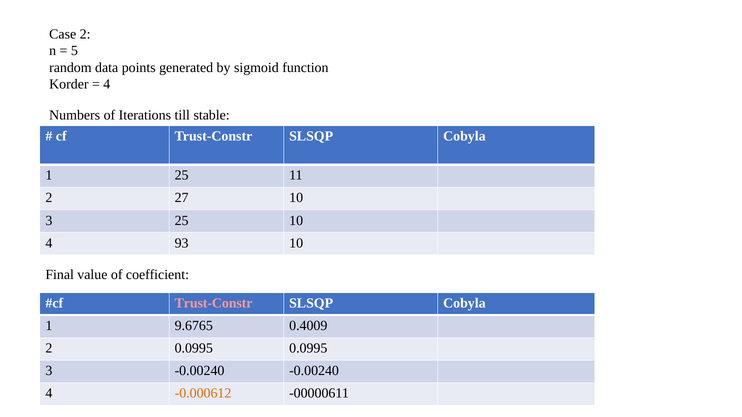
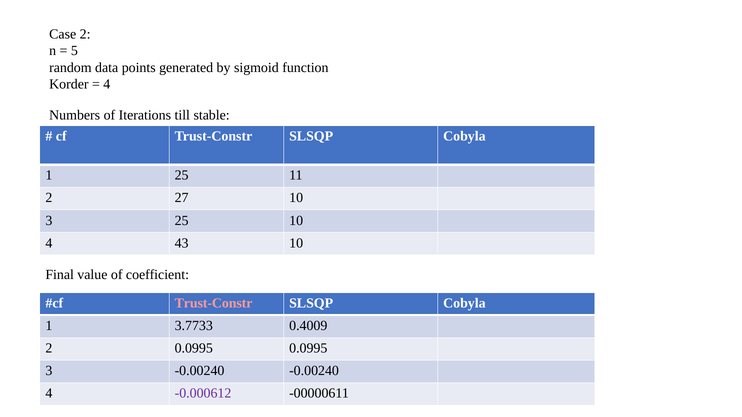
93: 93 -> 43 (182, 243)
9.6765: 9.6765 -> 3.7733 (194, 326)
-0.000612 colour: orange -> purple (203, 394)
